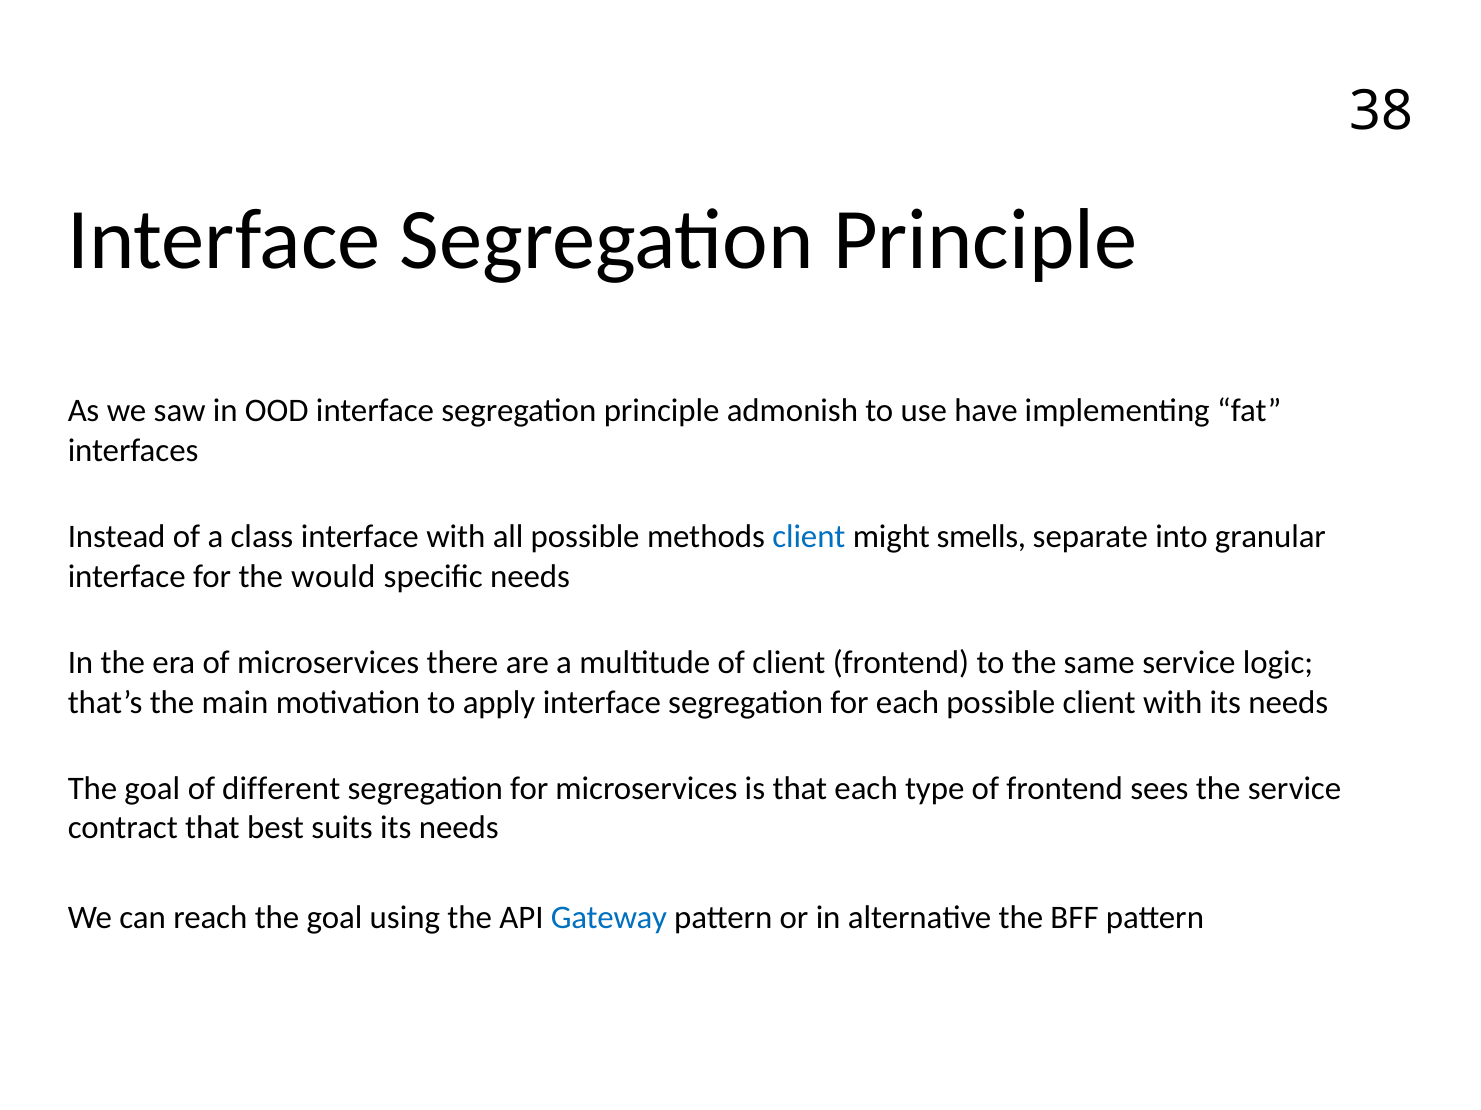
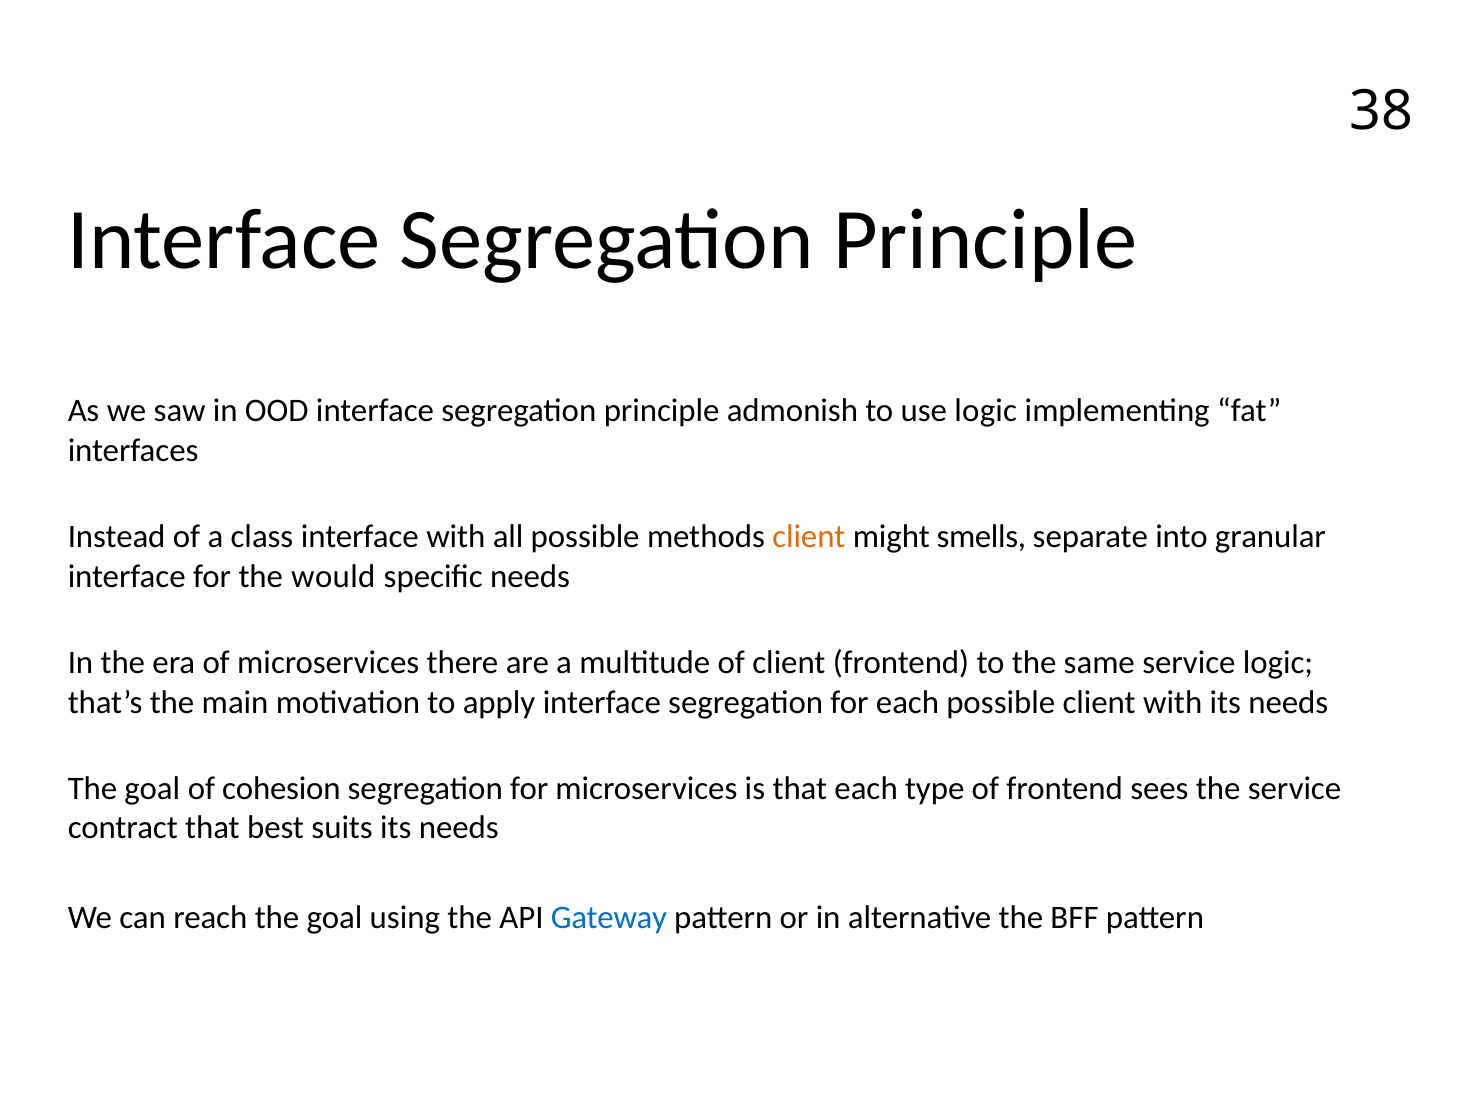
use have: have -> logic (986, 411)
client colour: blue -> orange (809, 537)
different: different -> cohesion (281, 789)
